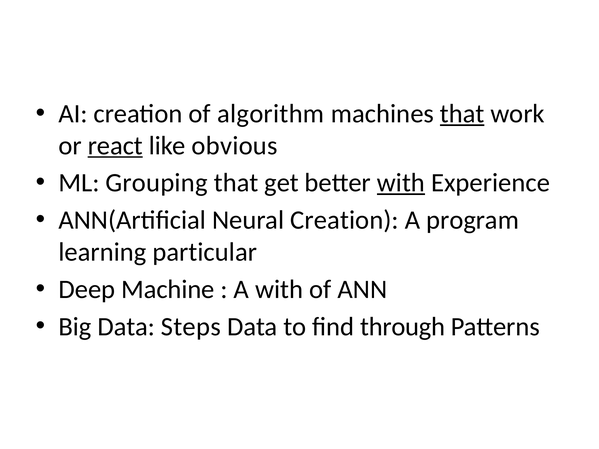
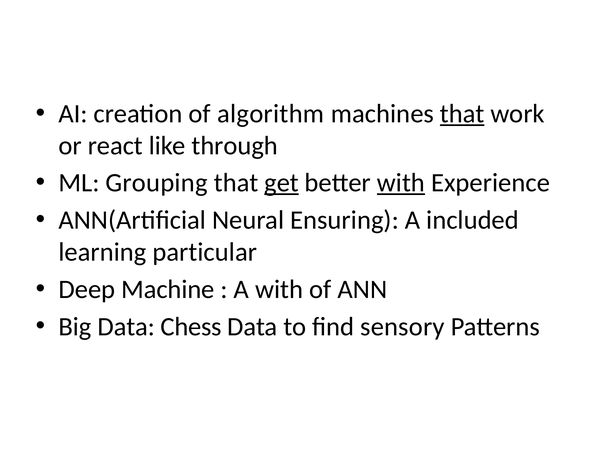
react underline: present -> none (115, 146)
obvious: obvious -> through (235, 146)
get underline: none -> present (281, 183)
Neural Creation: Creation -> Ensuring (344, 220)
program: program -> included (473, 220)
Steps: Steps -> Chess (191, 327)
through: through -> sensory (402, 327)
